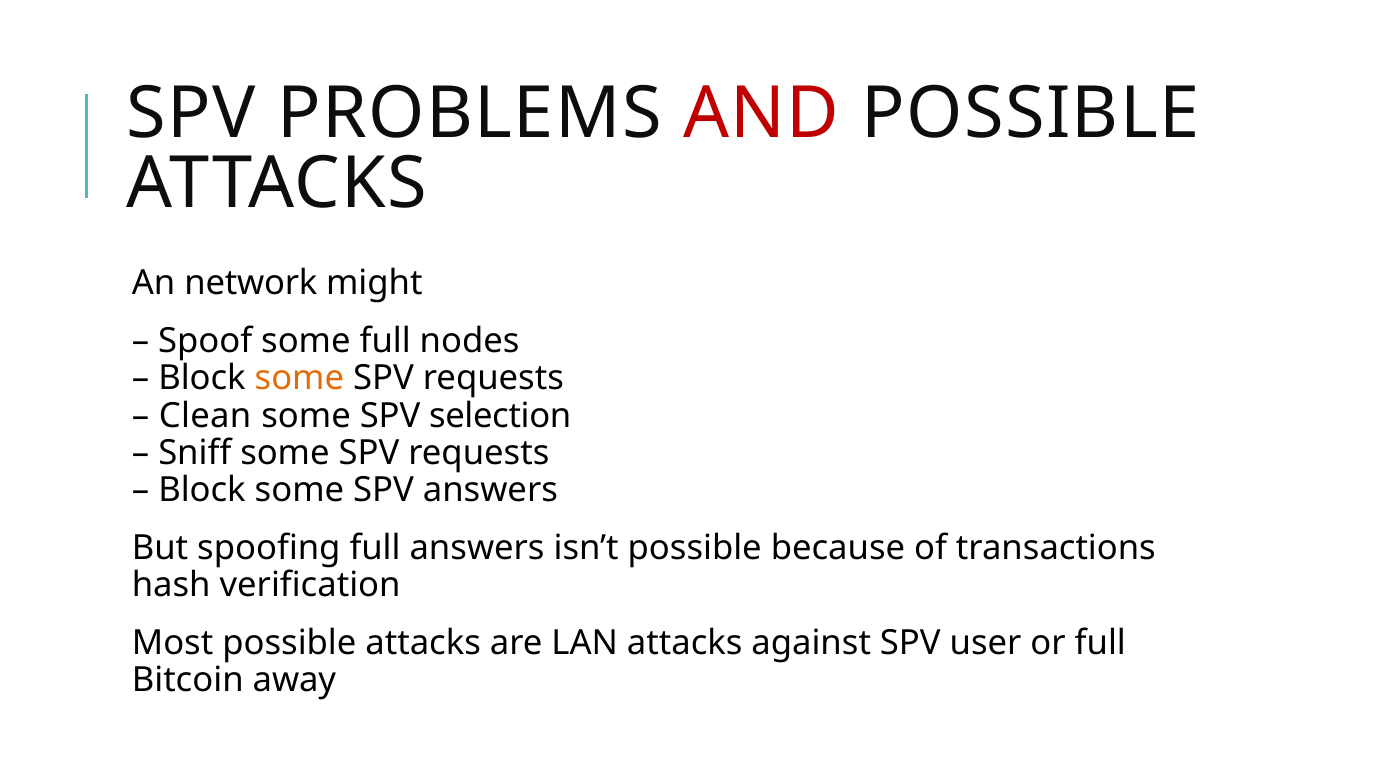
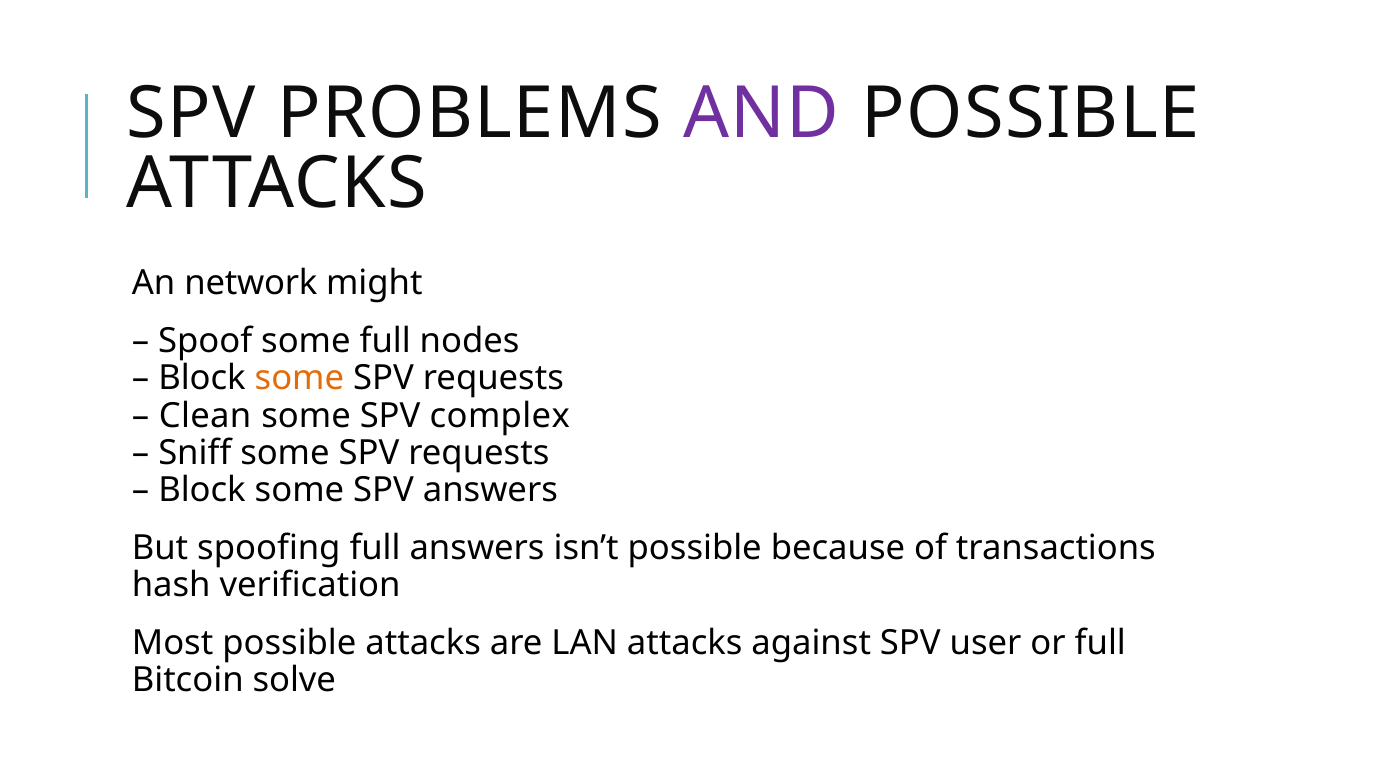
AND colour: red -> purple (761, 114)
selection: selection -> complex (500, 416)
away: away -> solve (294, 680)
